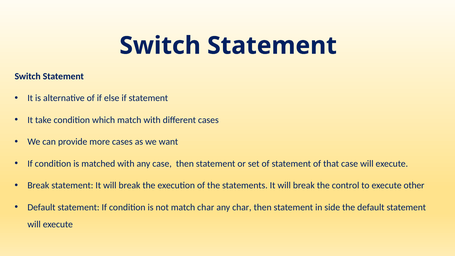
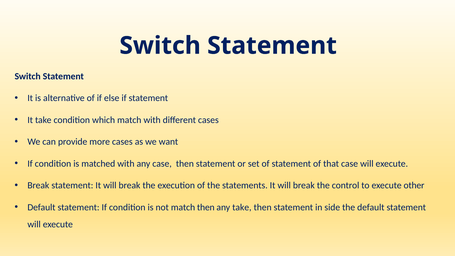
match char: char -> then (206, 207)
any char: char -> take (242, 207)
